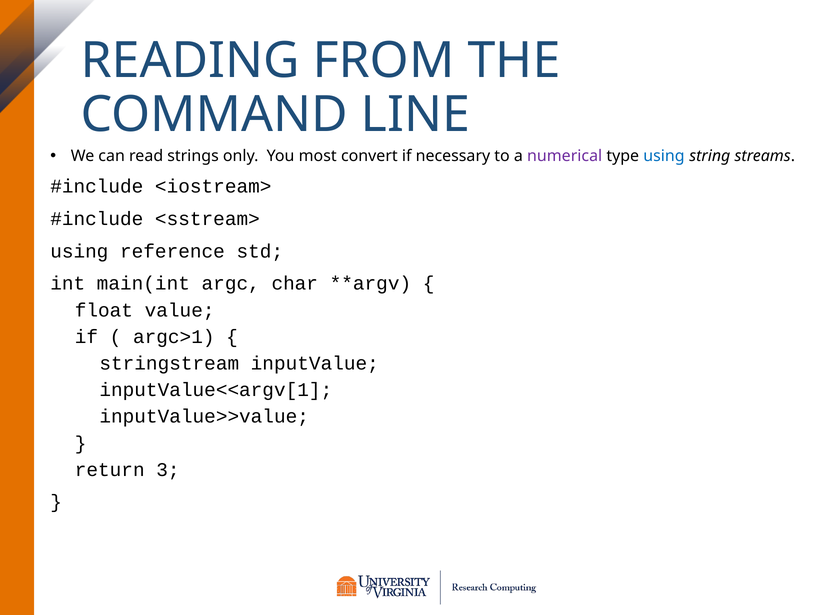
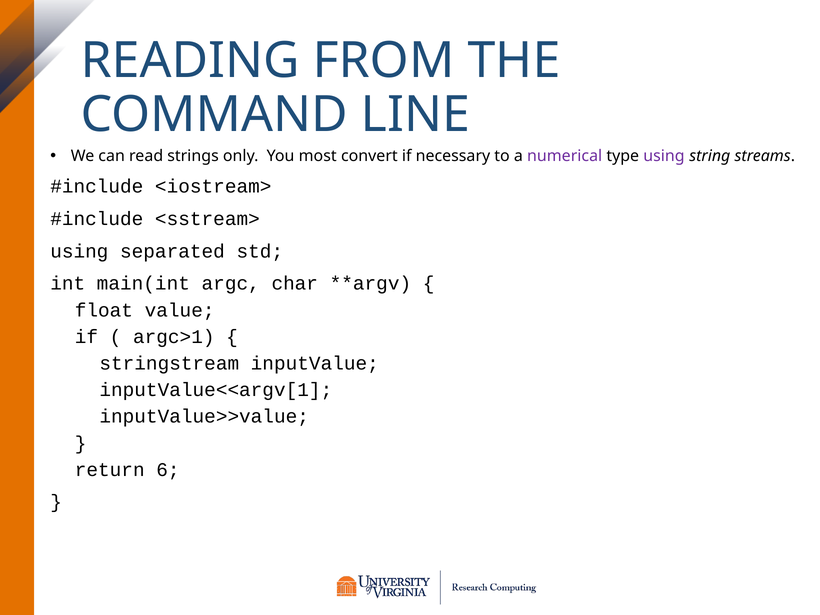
using colour: blue -> purple (664, 156)
reference: reference -> separated (172, 251)
3: 3 -> 6 (168, 470)
